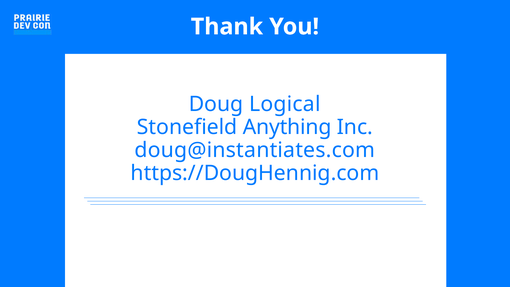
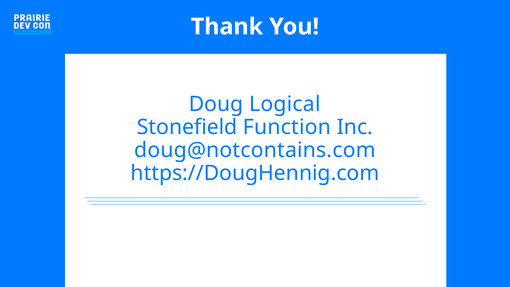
Anything: Anything -> Function (287, 127)
doug@instantiates.com: doug@instantiates.com -> doug@notcontains.com (255, 150)
